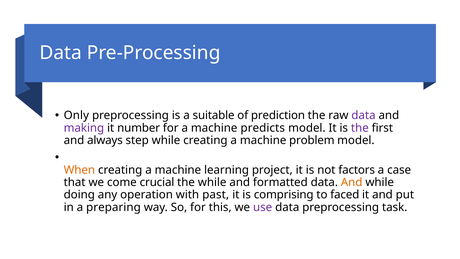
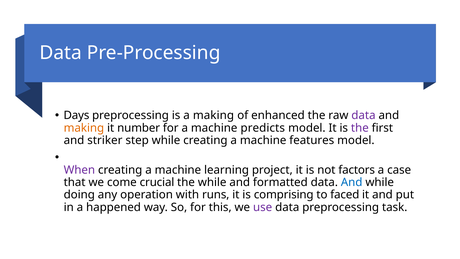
Only: Only -> Days (76, 115)
a suitable: suitable -> making (213, 115)
prediction: prediction -> enhanced (278, 115)
making colour: purple -> orange (84, 128)
always: always -> striker (105, 140)
problem: problem -> features (312, 140)
When colour: orange -> purple (79, 170)
And colour: orange -> blue (352, 182)
past: past -> runs (216, 195)
preparing: preparing -> happened (114, 207)
